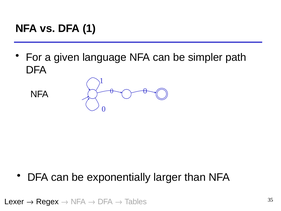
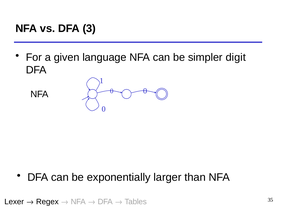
vs DFA 1: 1 -> 3 (89, 28)
path: path -> digit (236, 57)
